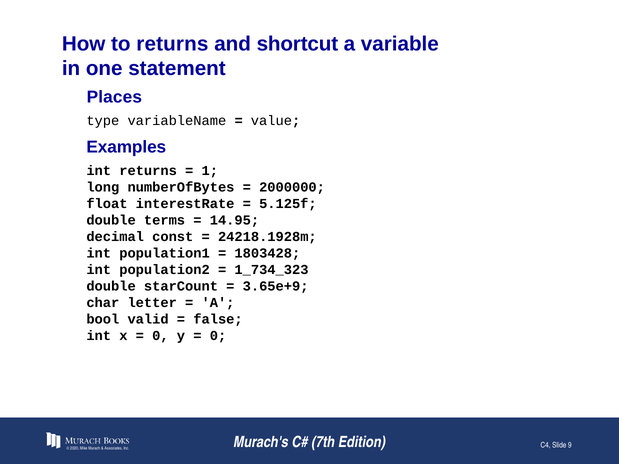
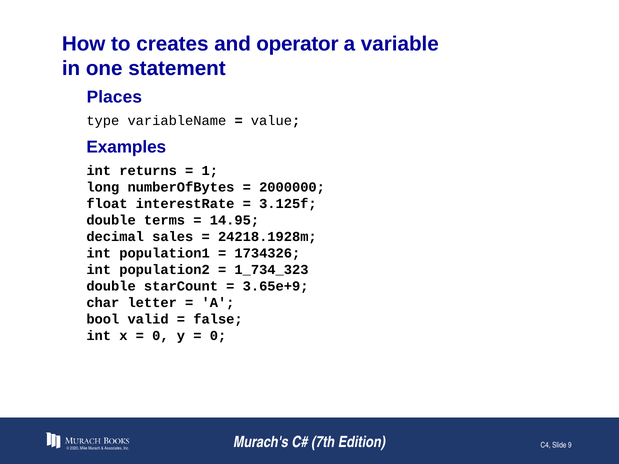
to returns: returns -> creates (172, 44)
shortcut: shortcut -> operator (297, 44)
5.125f: 5.125f -> 3.125f (288, 204)
const: const -> sales (173, 237)
1803428: 1803428 -> 1734326 (267, 253)
